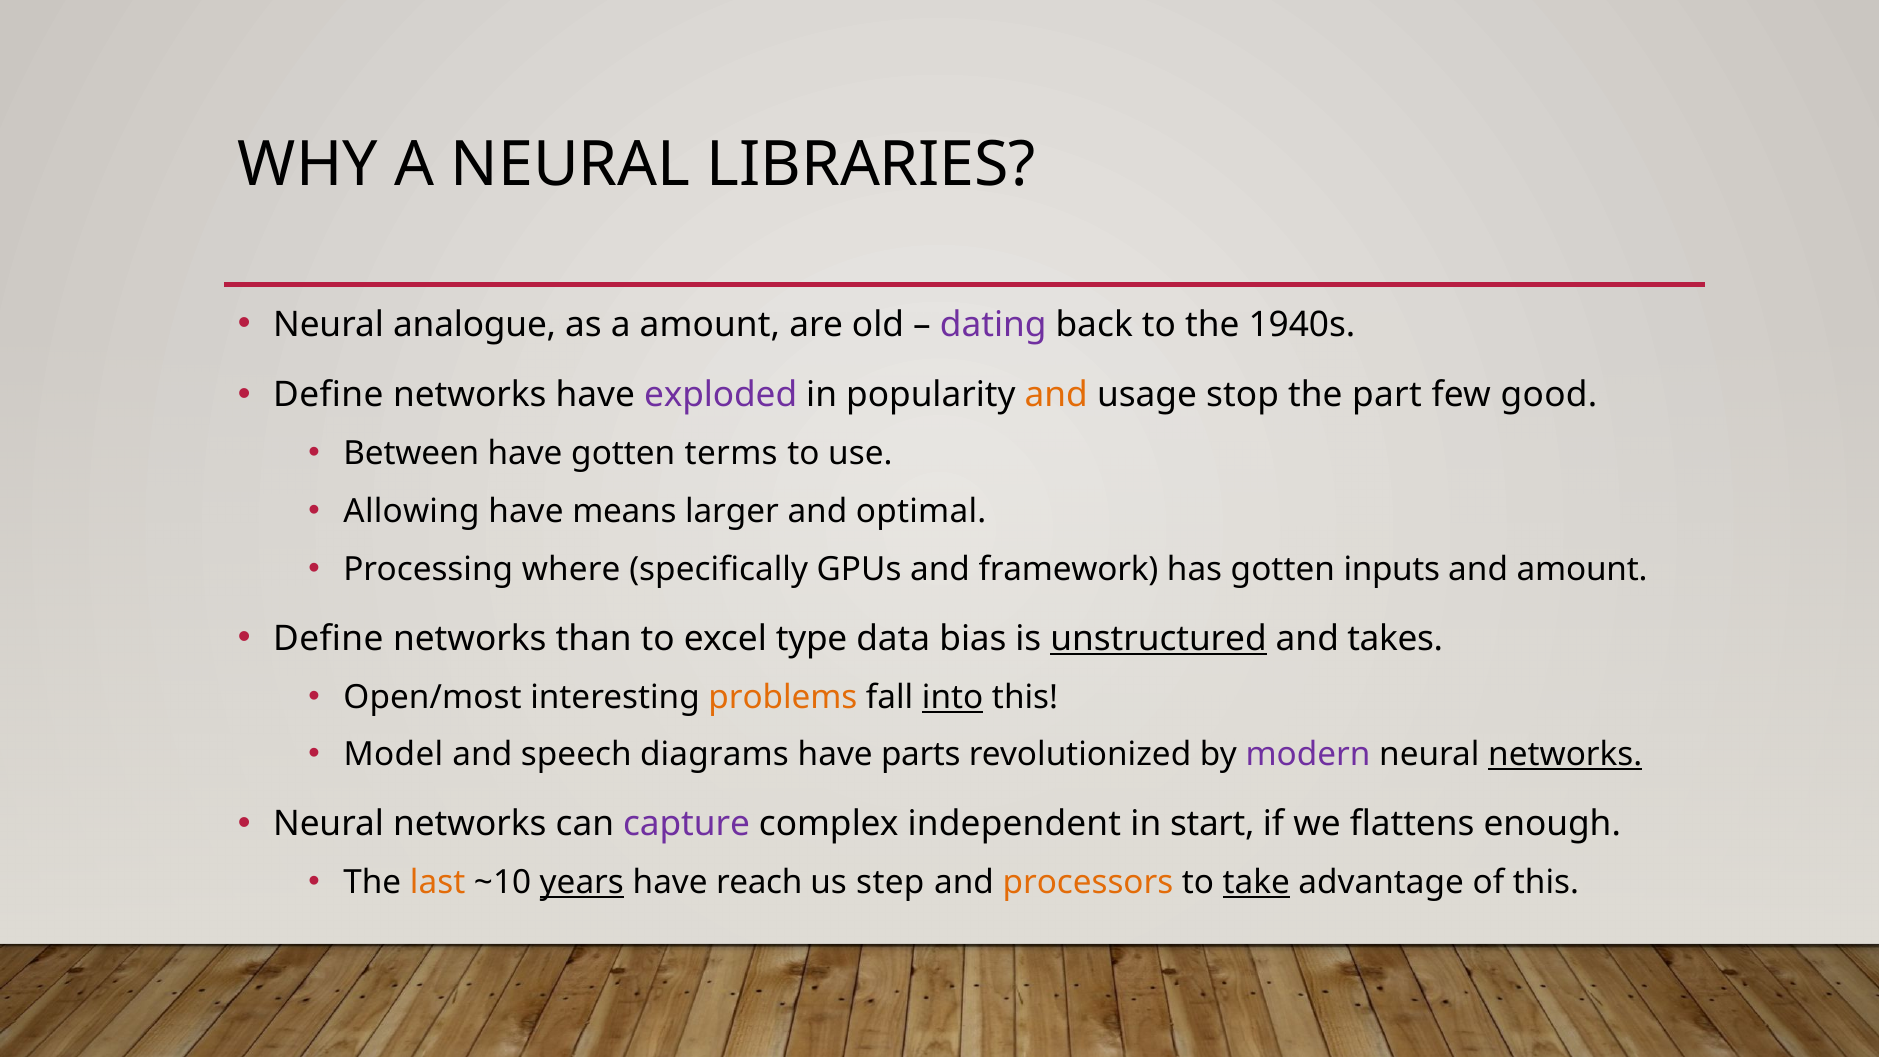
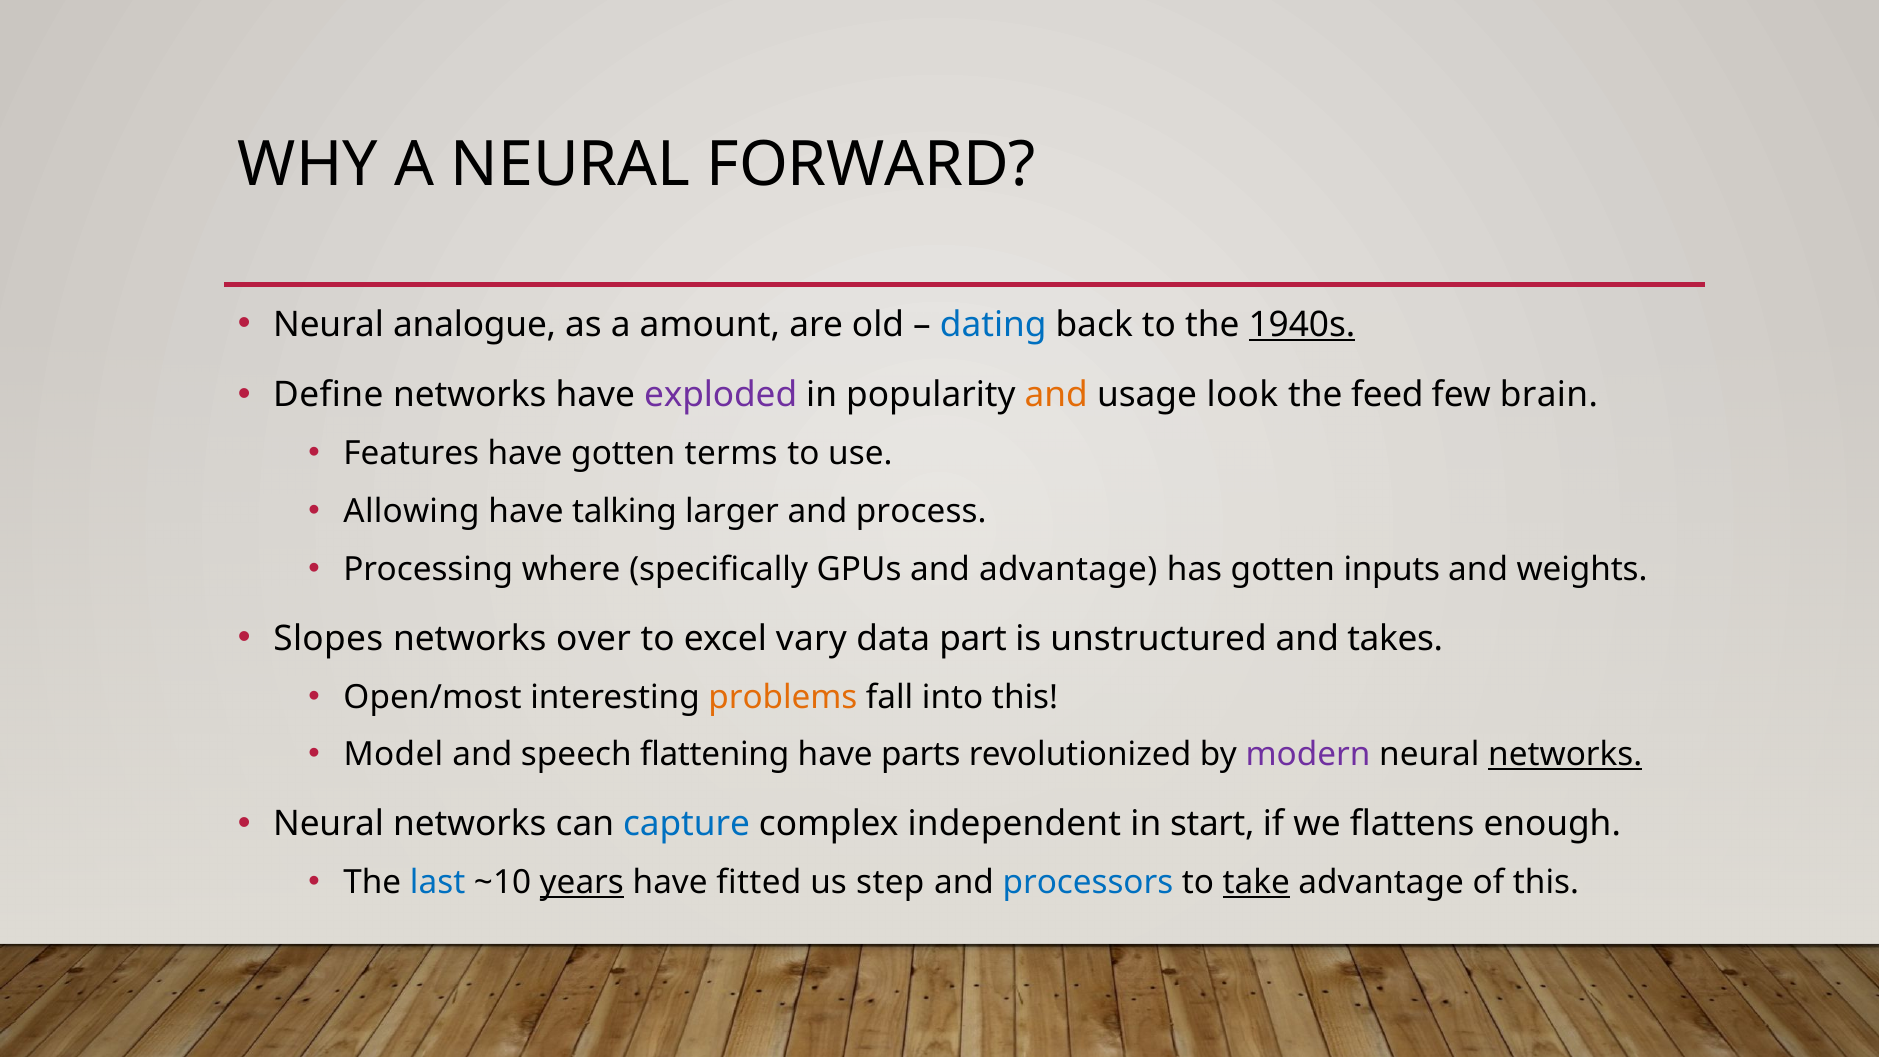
LIBRARIES: LIBRARIES -> FORWARD (871, 165)
dating colour: purple -> blue (993, 325)
1940s underline: none -> present (1302, 325)
stop: stop -> look (1242, 395)
part: part -> feed (1387, 395)
good: good -> brain (1549, 395)
Between: Between -> Features (411, 454)
means: means -> talking (624, 511)
optimal: optimal -> process (921, 511)
and framework: framework -> advantage (1068, 569)
and amount: amount -> weights (1582, 569)
Define: Define -> Slopes (328, 638)
than: than -> over (593, 638)
type: type -> vary (811, 638)
bias: bias -> part (973, 638)
unstructured underline: present -> none (1159, 638)
into underline: present -> none (953, 697)
diagrams: diagrams -> flattening (715, 755)
capture colour: purple -> blue (687, 824)
last colour: orange -> blue (438, 883)
reach: reach -> fitted (759, 883)
processors colour: orange -> blue (1088, 883)
